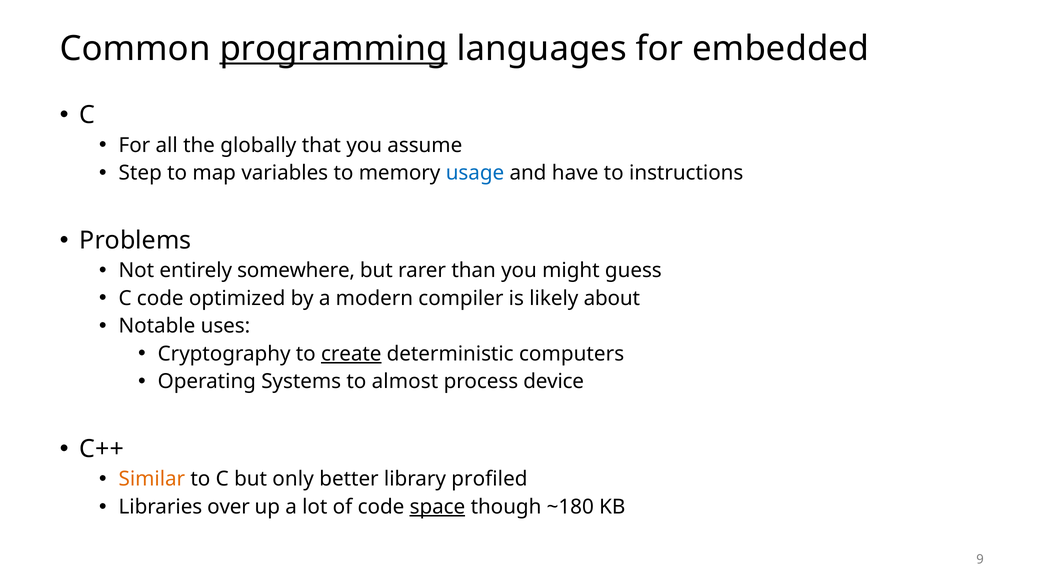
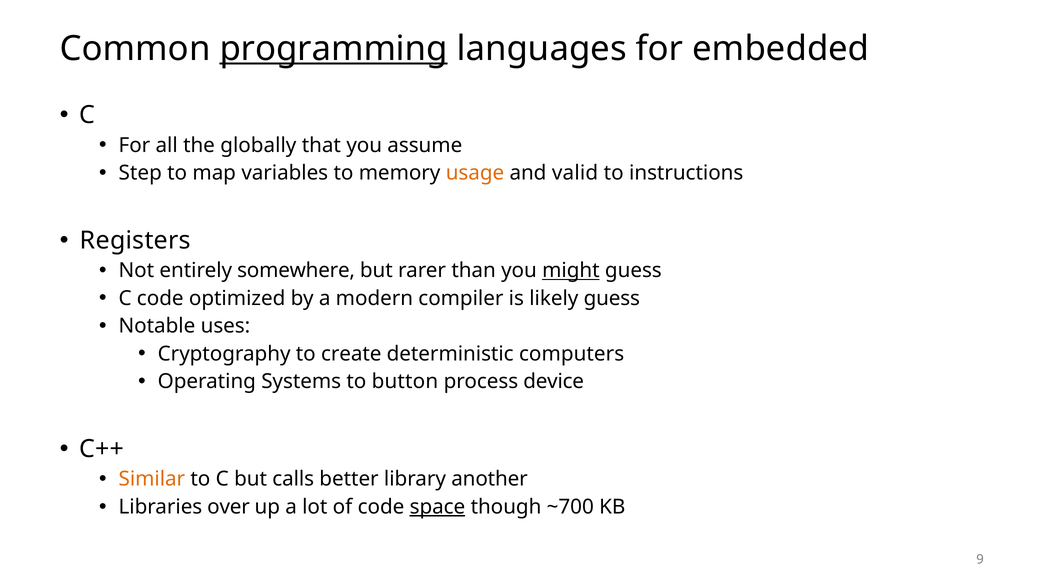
usage colour: blue -> orange (475, 173)
have: have -> valid (575, 173)
Problems: Problems -> Registers (135, 241)
might underline: none -> present (571, 271)
likely about: about -> guess (612, 298)
create underline: present -> none (351, 354)
almost: almost -> button (405, 382)
only: only -> calls (293, 479)
profiled: profiled -> another (490, 479)
~180: ~180 -> ~700 (570, 507)
